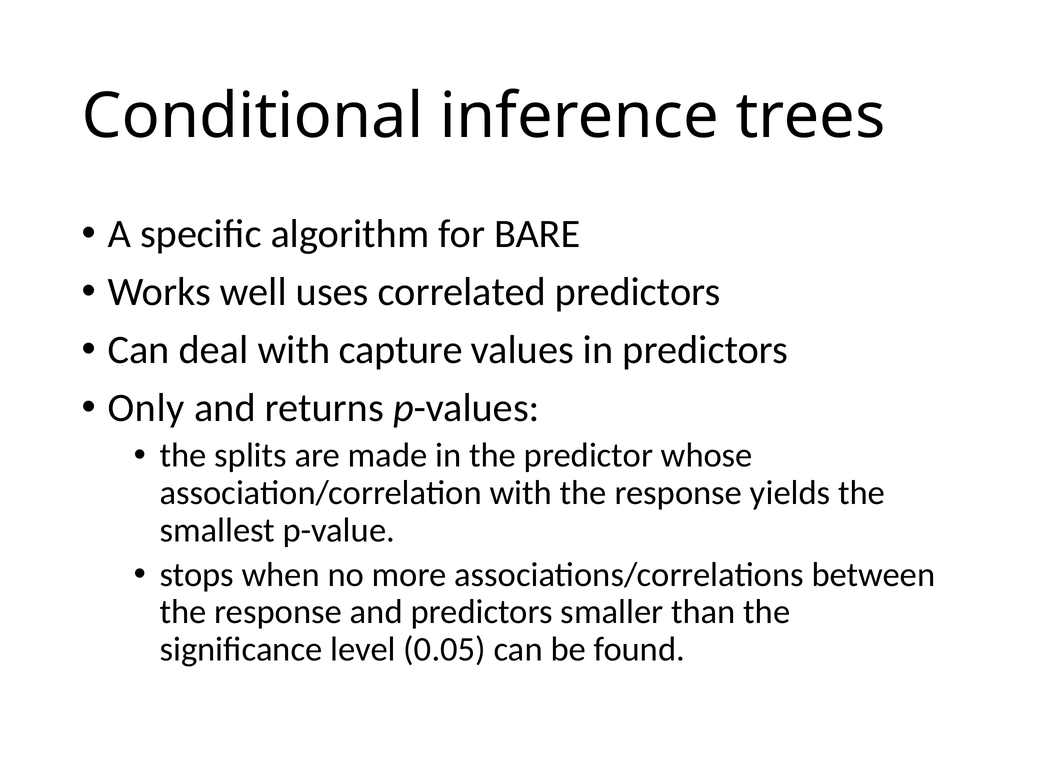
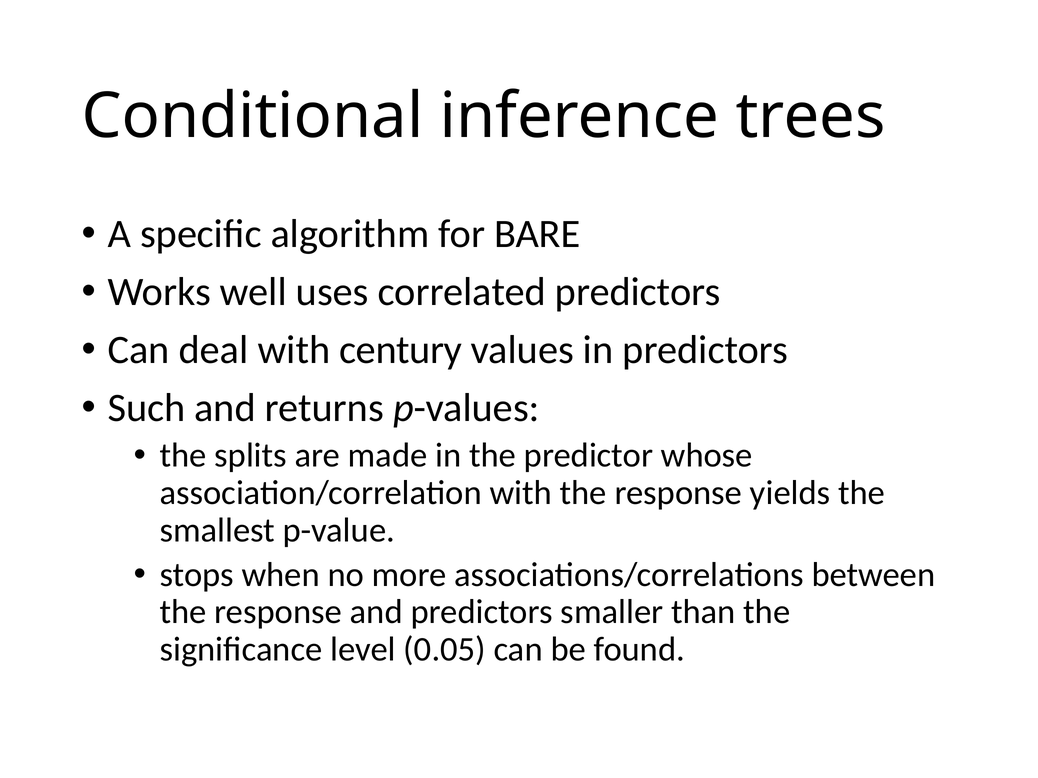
capture: capture -> century (401, 350)
Only: Only -> Such (146, 408)
